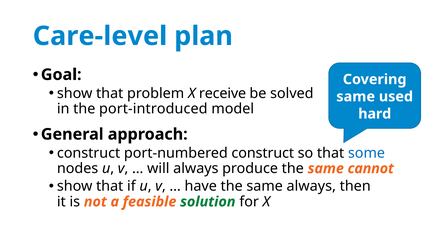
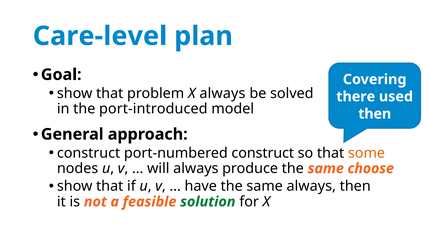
X receive: receive -> always (222, 93)
same: same -> there (356, 97)
hard: hard -> then (375, 114)
some colour: blue -> orange (366, 153)
cannot: cannot -> choose (371, 168)
